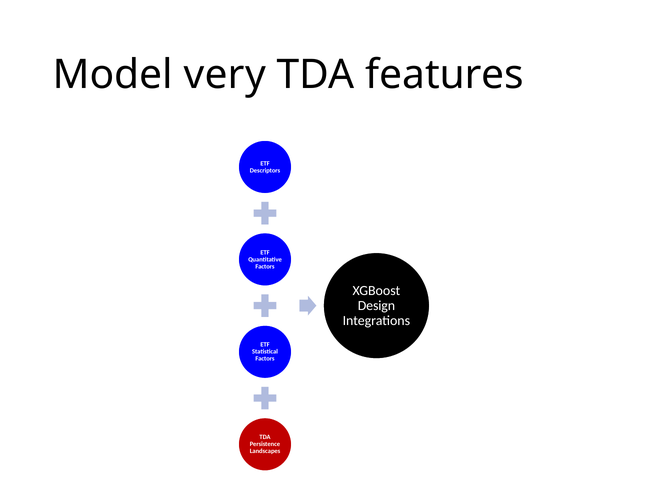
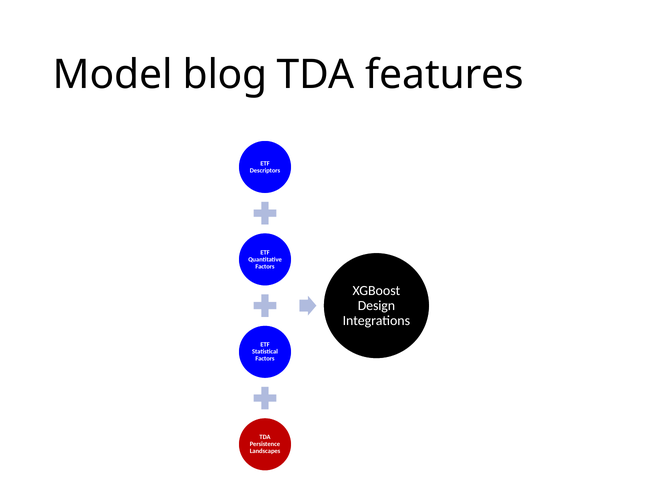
very: very -> blog (225, 75)
